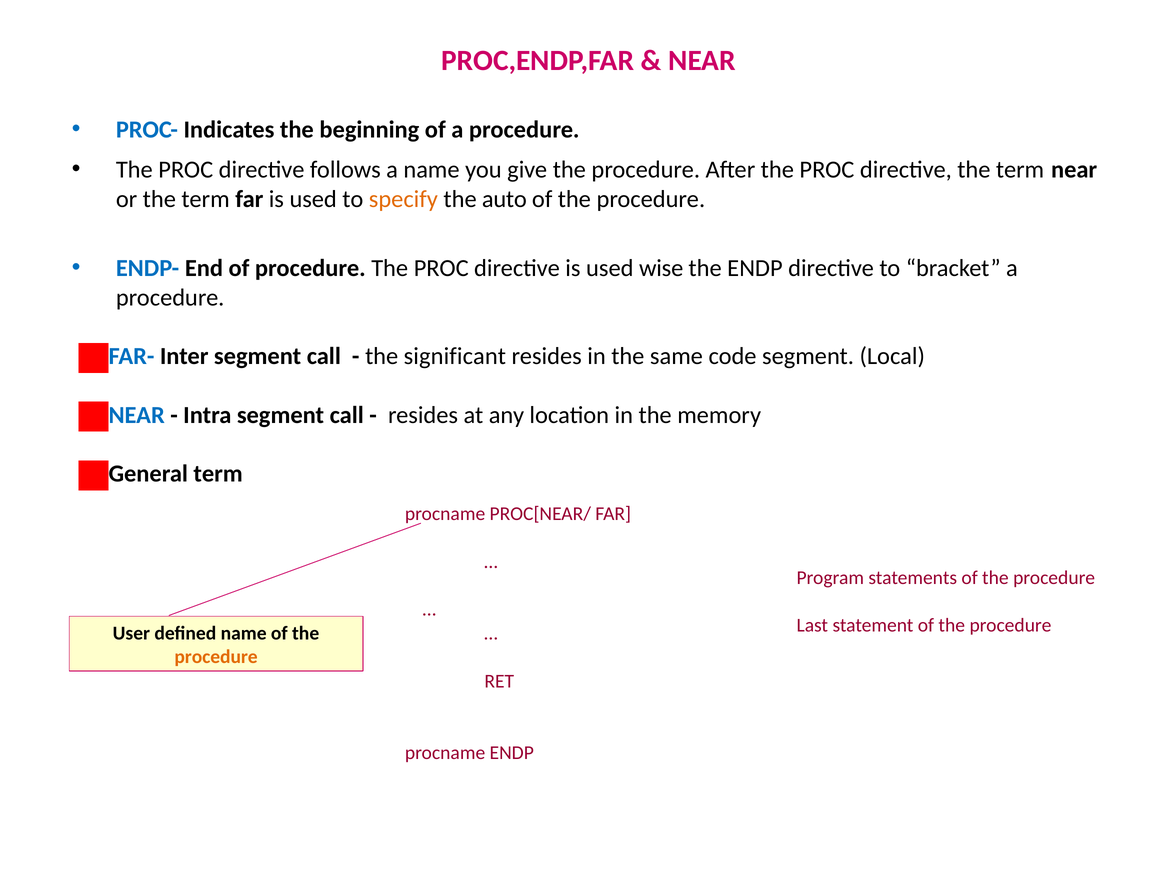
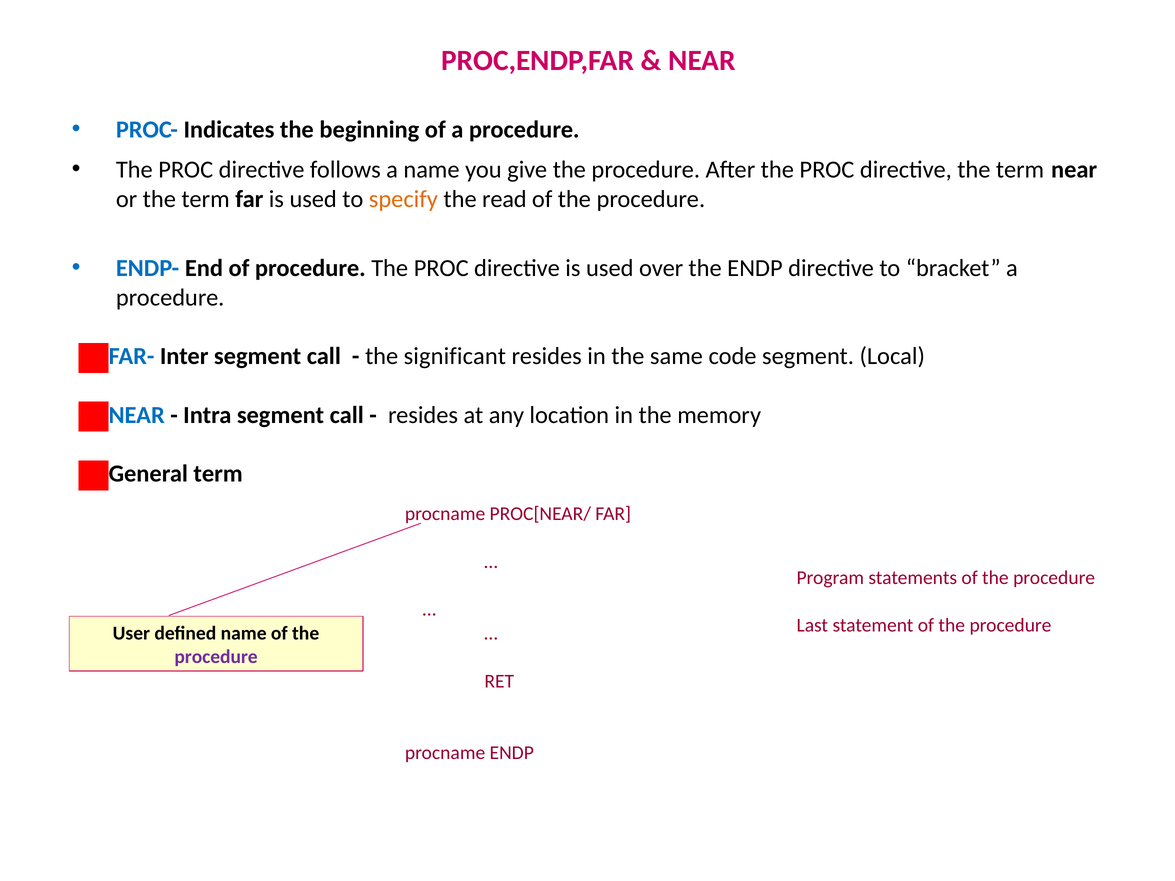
auto: auto -> read (504, 199)
wise: wise -> over (661, 268)
procedure colour: orange -> purple (216, 657)
